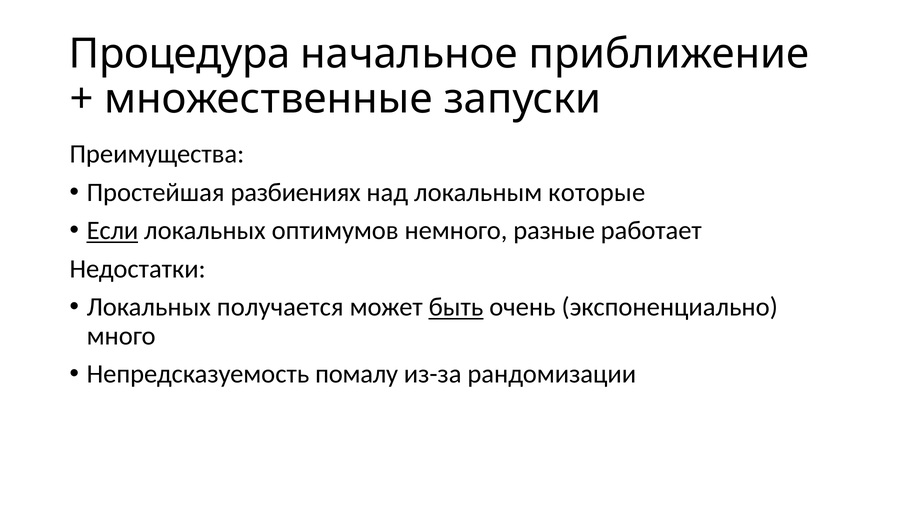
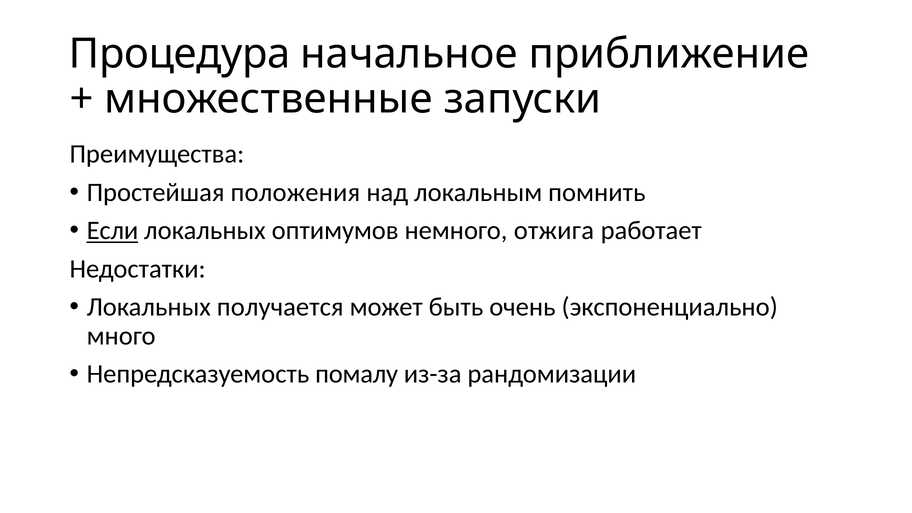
разбиениях: разбиениях -> положения (295, 192)
которые: которые -> помнить (597, 192)
разные: разные -> отжига (554, 231)
быть underline: present -> none (456, 307)
